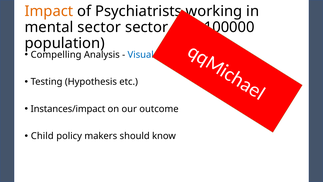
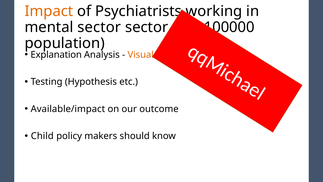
Compelling: Compelling -> Explanation (56, 55)
Visual colour: blue -> orange (141, 55)
Instances/impact: Instances/impact -> Available/impact (68, 109)
